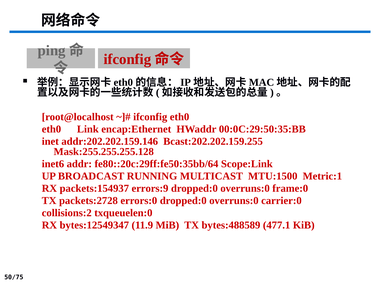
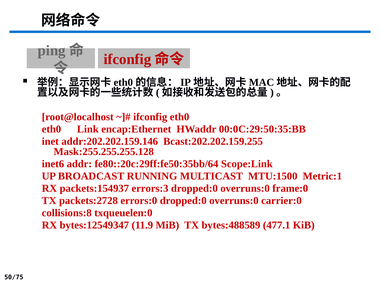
errors:9: errors:9 -> errors:3 (150, 188)
collisions:2: collisions:2 -> collisions:8 (67, 213)
